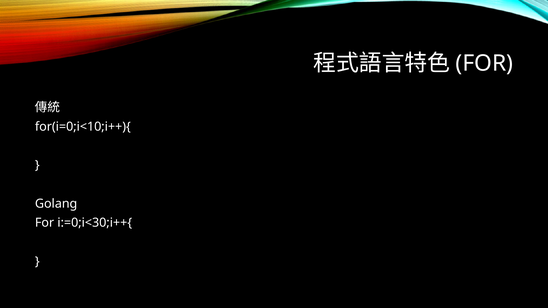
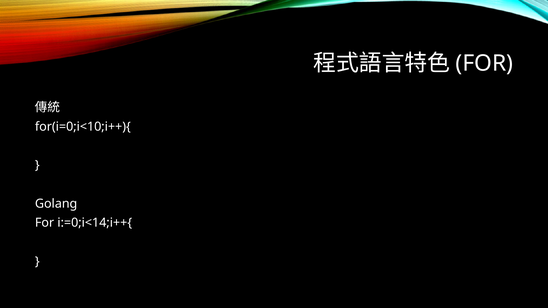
i:=0;i<30;i++{: i:=0;i<30;i++{ -> i:=0;i<14;i++{ (95, 223)
